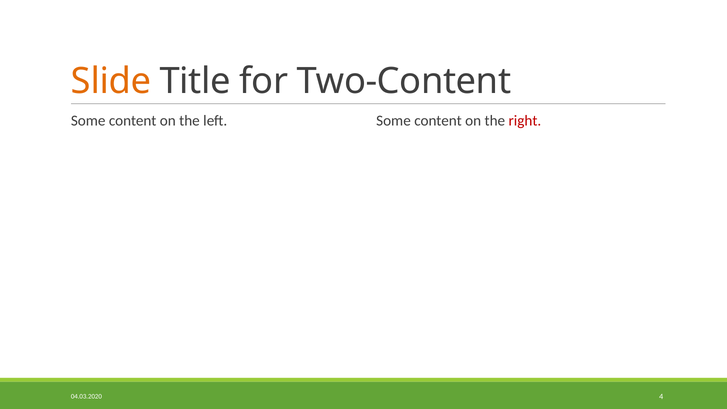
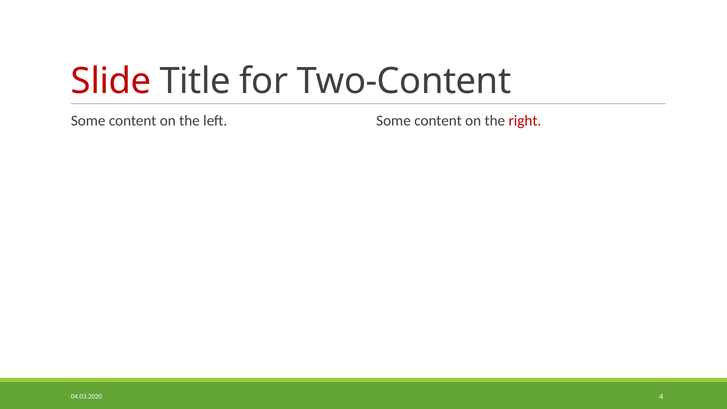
Slide colour: orange -> red (111, 81)
